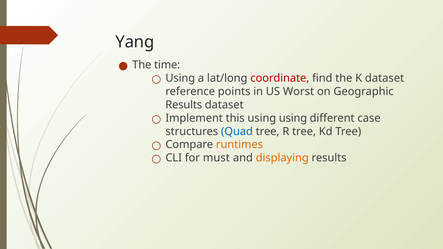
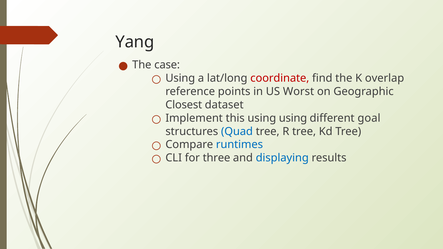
time: time -> case (167, 65)
K dataset: dataset -> overlap (385, 78)
Results: Results -> Closest (184, 105)
case: case -> goal (369, 118)
runtimes colour: orange -> blue (239, 145)
must: must -> three (217, 158)
displaying colour: orange -> blue (282, 158)
